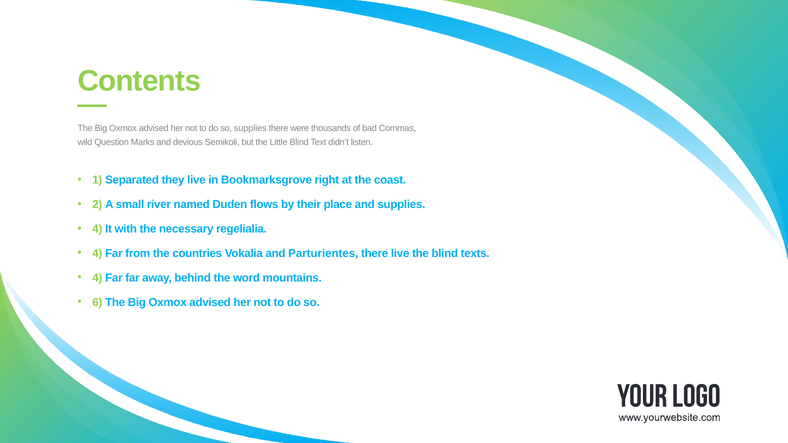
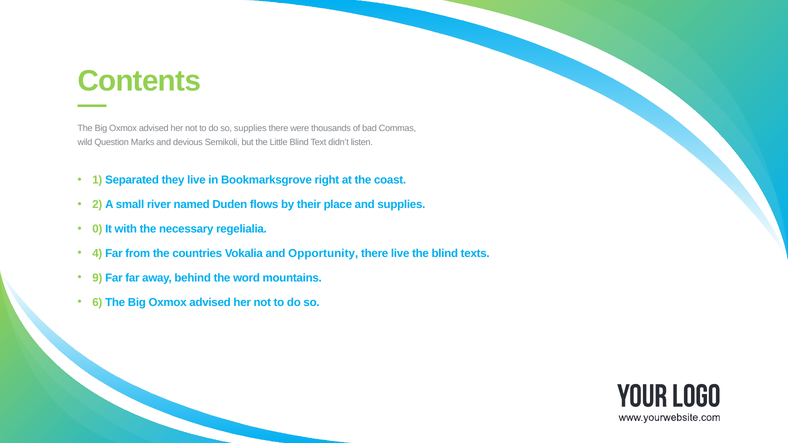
4: 4 -> 0 (97, 229)
Parturientes: Parturientes -> Opportunity (323, 253)
4: 4 -> 9 (97, 278)
